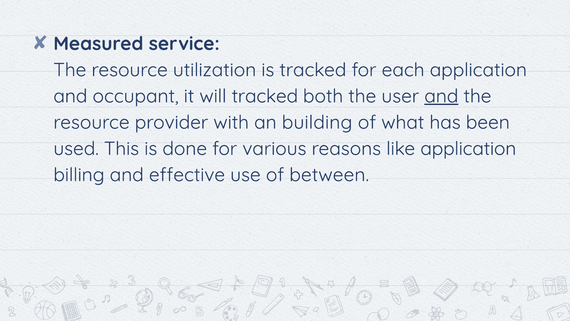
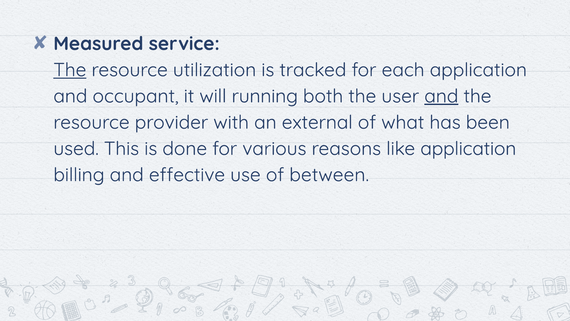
The underline: none -> present (70, 70)
will tracked: tracked -> running (265, 96)
building: building -> external (317, 122)
